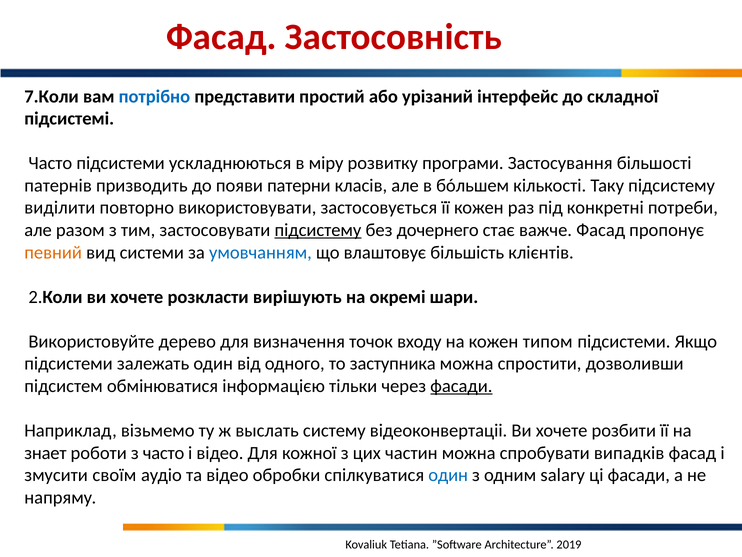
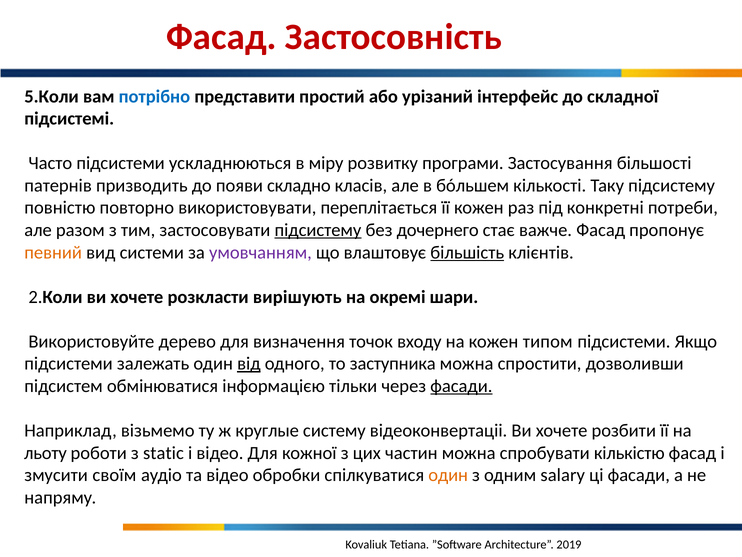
7.Коли: 7.Коли -> 5.Коли (52, 96)
патерни: патерни -> складно (299, 185)
виділити: виділити -> повністю (60, 208)
застосовується: застосовується -> переплітається (379, 208)
умовчанням colour: blue -> purple (260, 252)
більшість underline: none -> present (467, 252)
від underline: none -> present (249, 363)
выслать: выслать -> круглые (267, 430)
знает: знает -> льоту (45, 453)
з часто: часто -> static (163, 453)
випадків: випадків -> кількістю (629, 453)
один colour: blue -> orange (448, 475)
